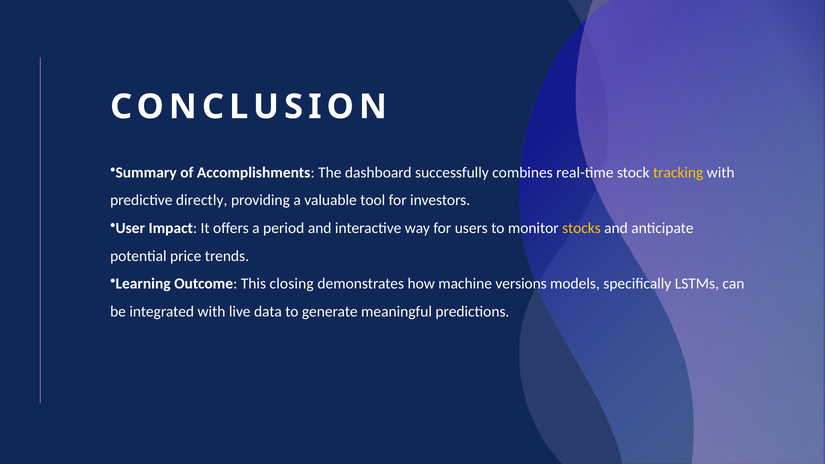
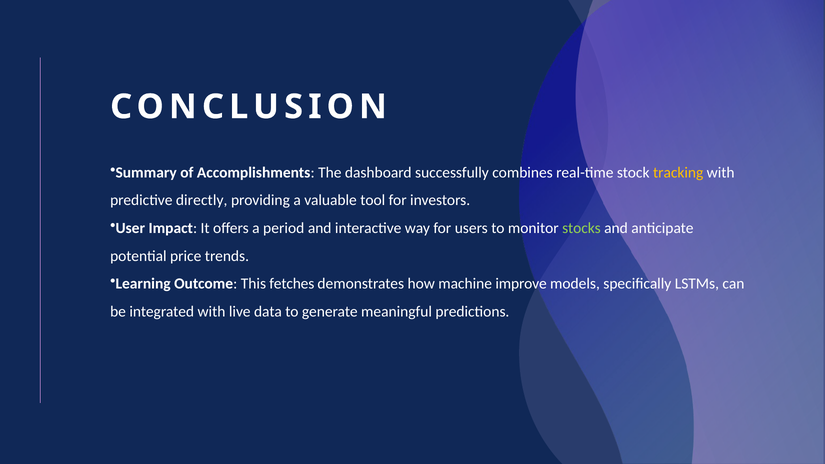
stocks colour: yellow -> light green (581, 228)
closing: closing -> fetches (292, 284)
versions: versions -> improve (521, 284)
